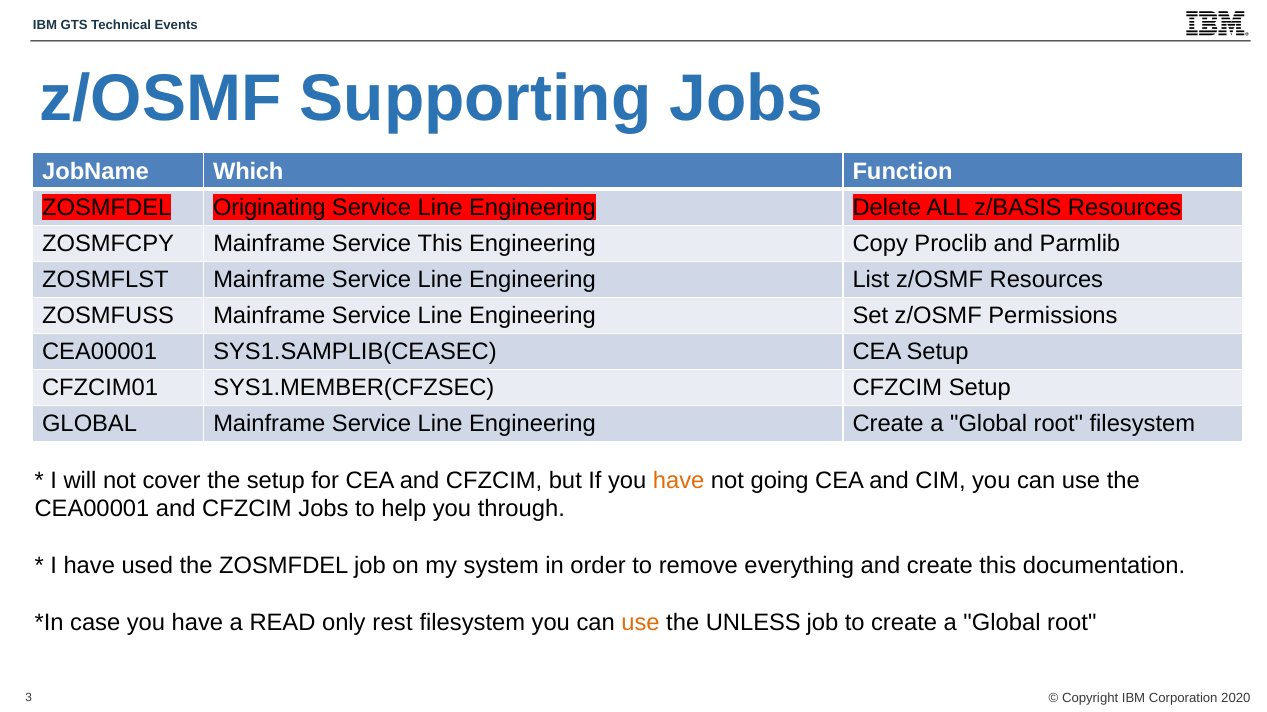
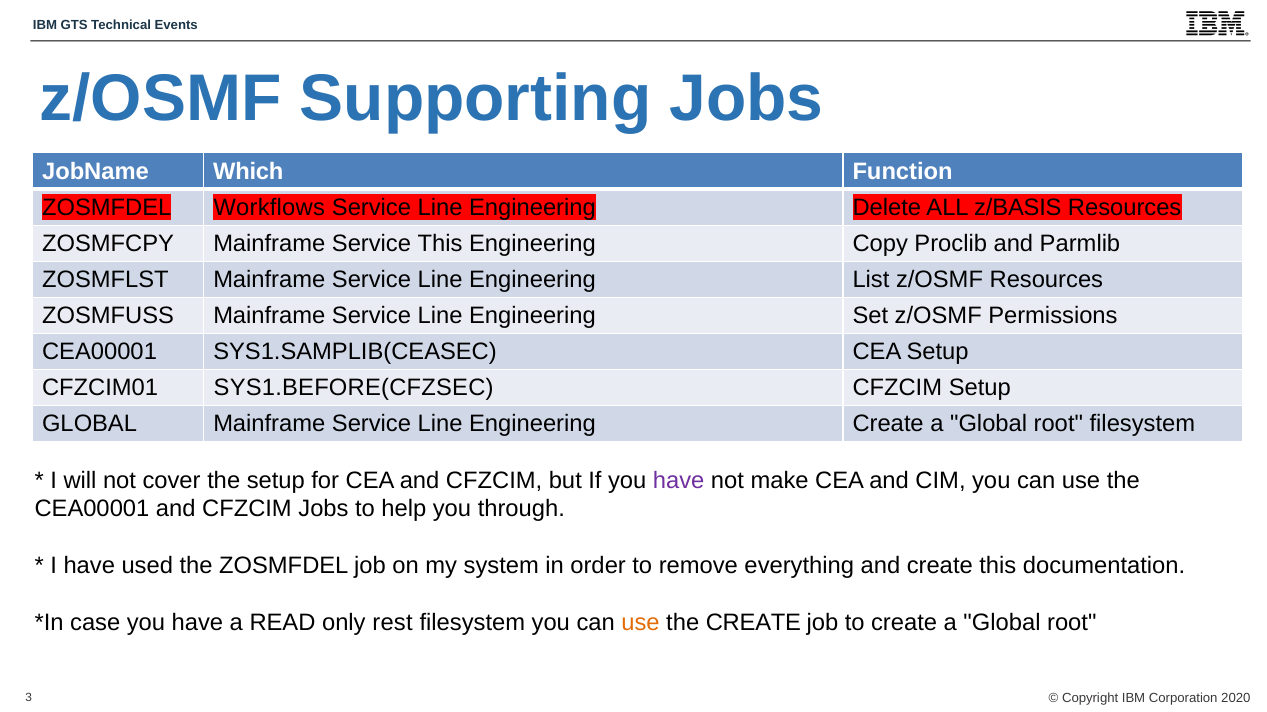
Originating: Originating -> Workflows (269, 208)
SYS1.MEMBER(CFZSEC: SYS1.MEMBER(CFZSEC -> SYS1.BEFORE(CFZSEC (354, 388)
have colour: orange -> purple (679, 481)
going: going -> make (780, 481)
the UNLESS: UNLESS -> CREATE (753, 623)
